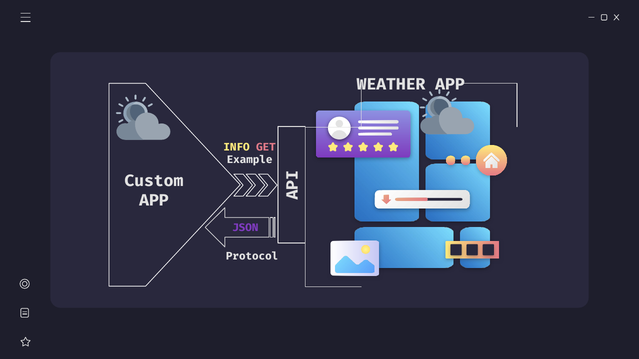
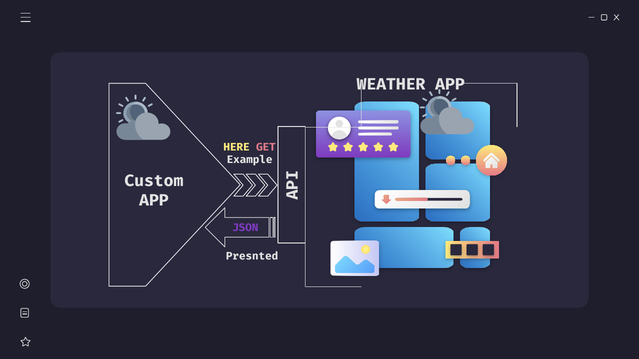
INFO: INFO -> HERE (237, 147)
Protocol: Protocol -> Presnted (252, 256)
